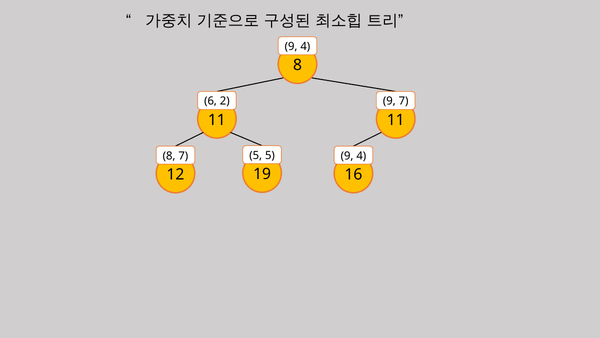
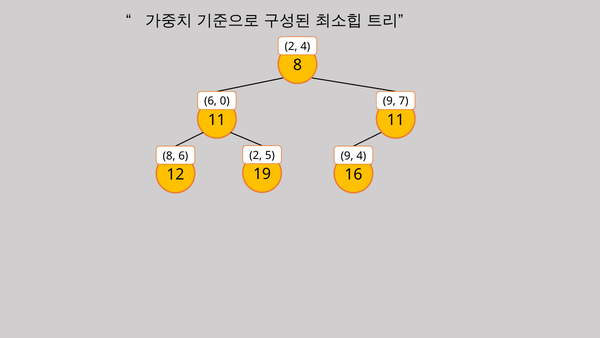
9: 9 -> 2 (291, 46)
2: 2 -> 0 (225, 101)
5: 5 -> 2 (256, 155)
8 7: 7 -> 6 (183, 156)
